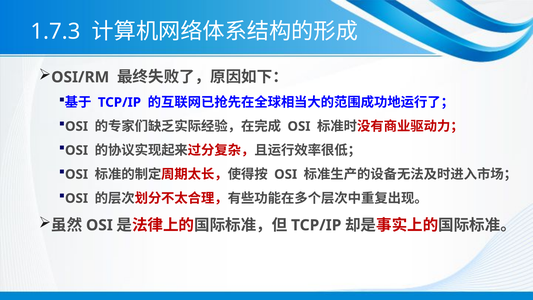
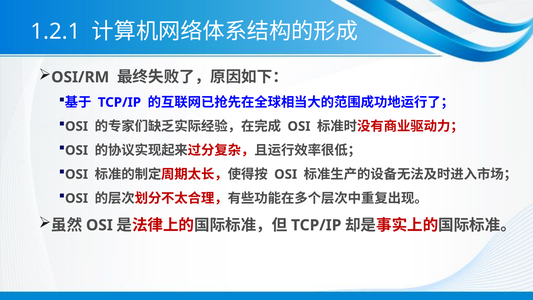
1.7.3: 1.7.3 -> 1.2.1 (56, 31)
